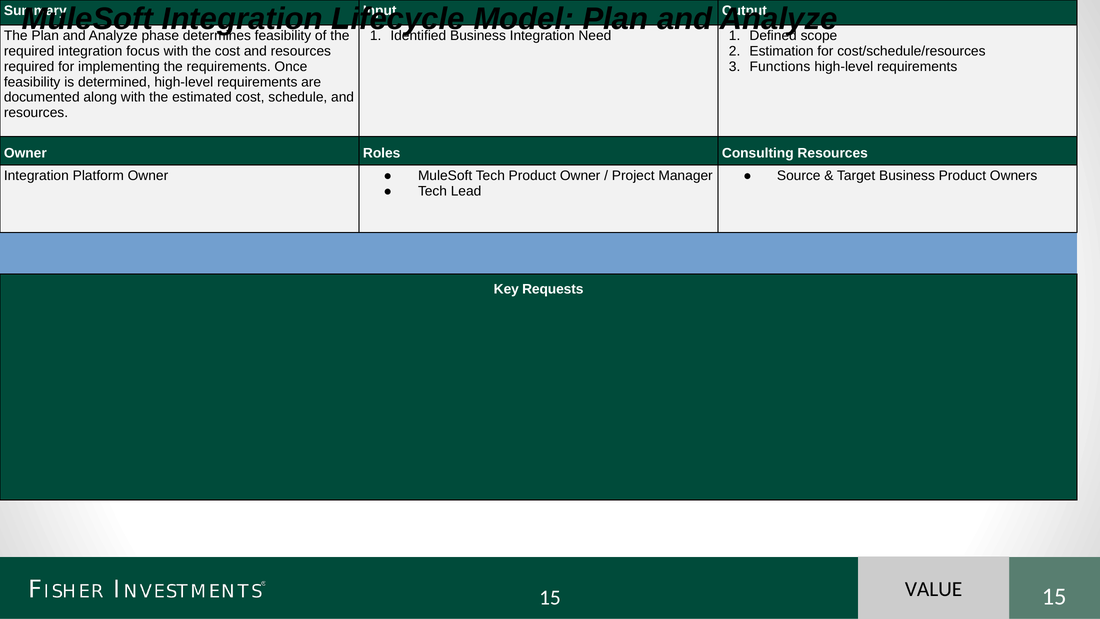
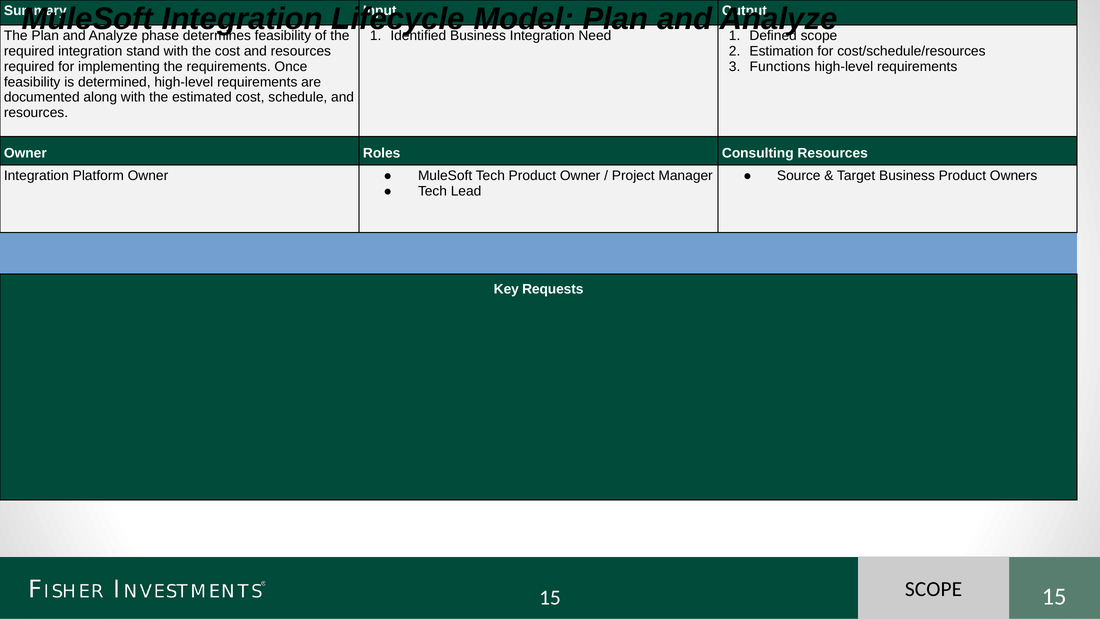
focus: focus -> stand (143, 51)
VALUE: VALUE -> SCOPE (934, 589)
